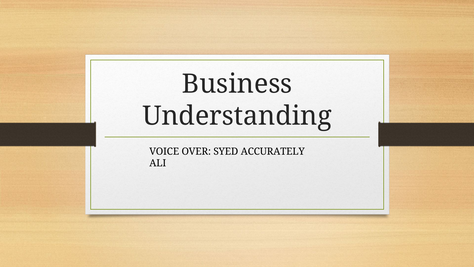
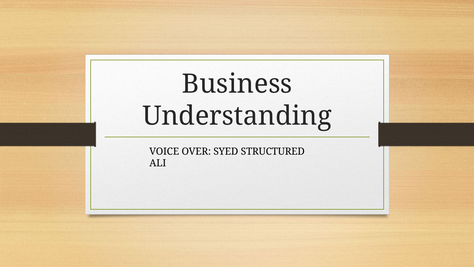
ACCURATELY: ACCURATELY -> STRUCTURED (273, 151)
